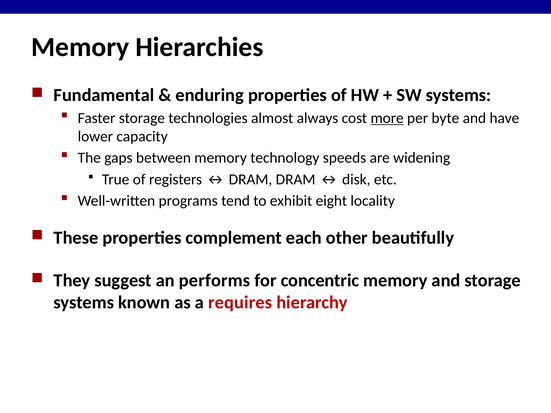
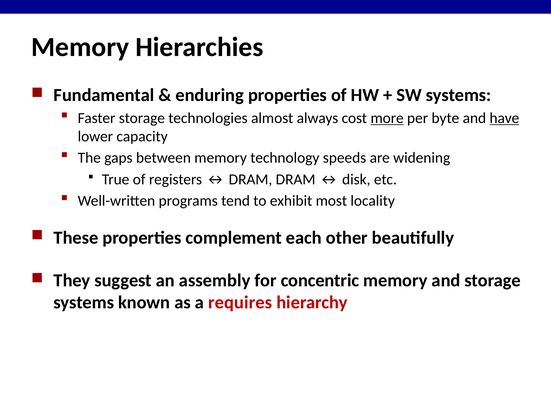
have underline: none -> present (504, 118)
eight: eight -> most (331, 201)
performs: performs -> assembly (215, 281)
